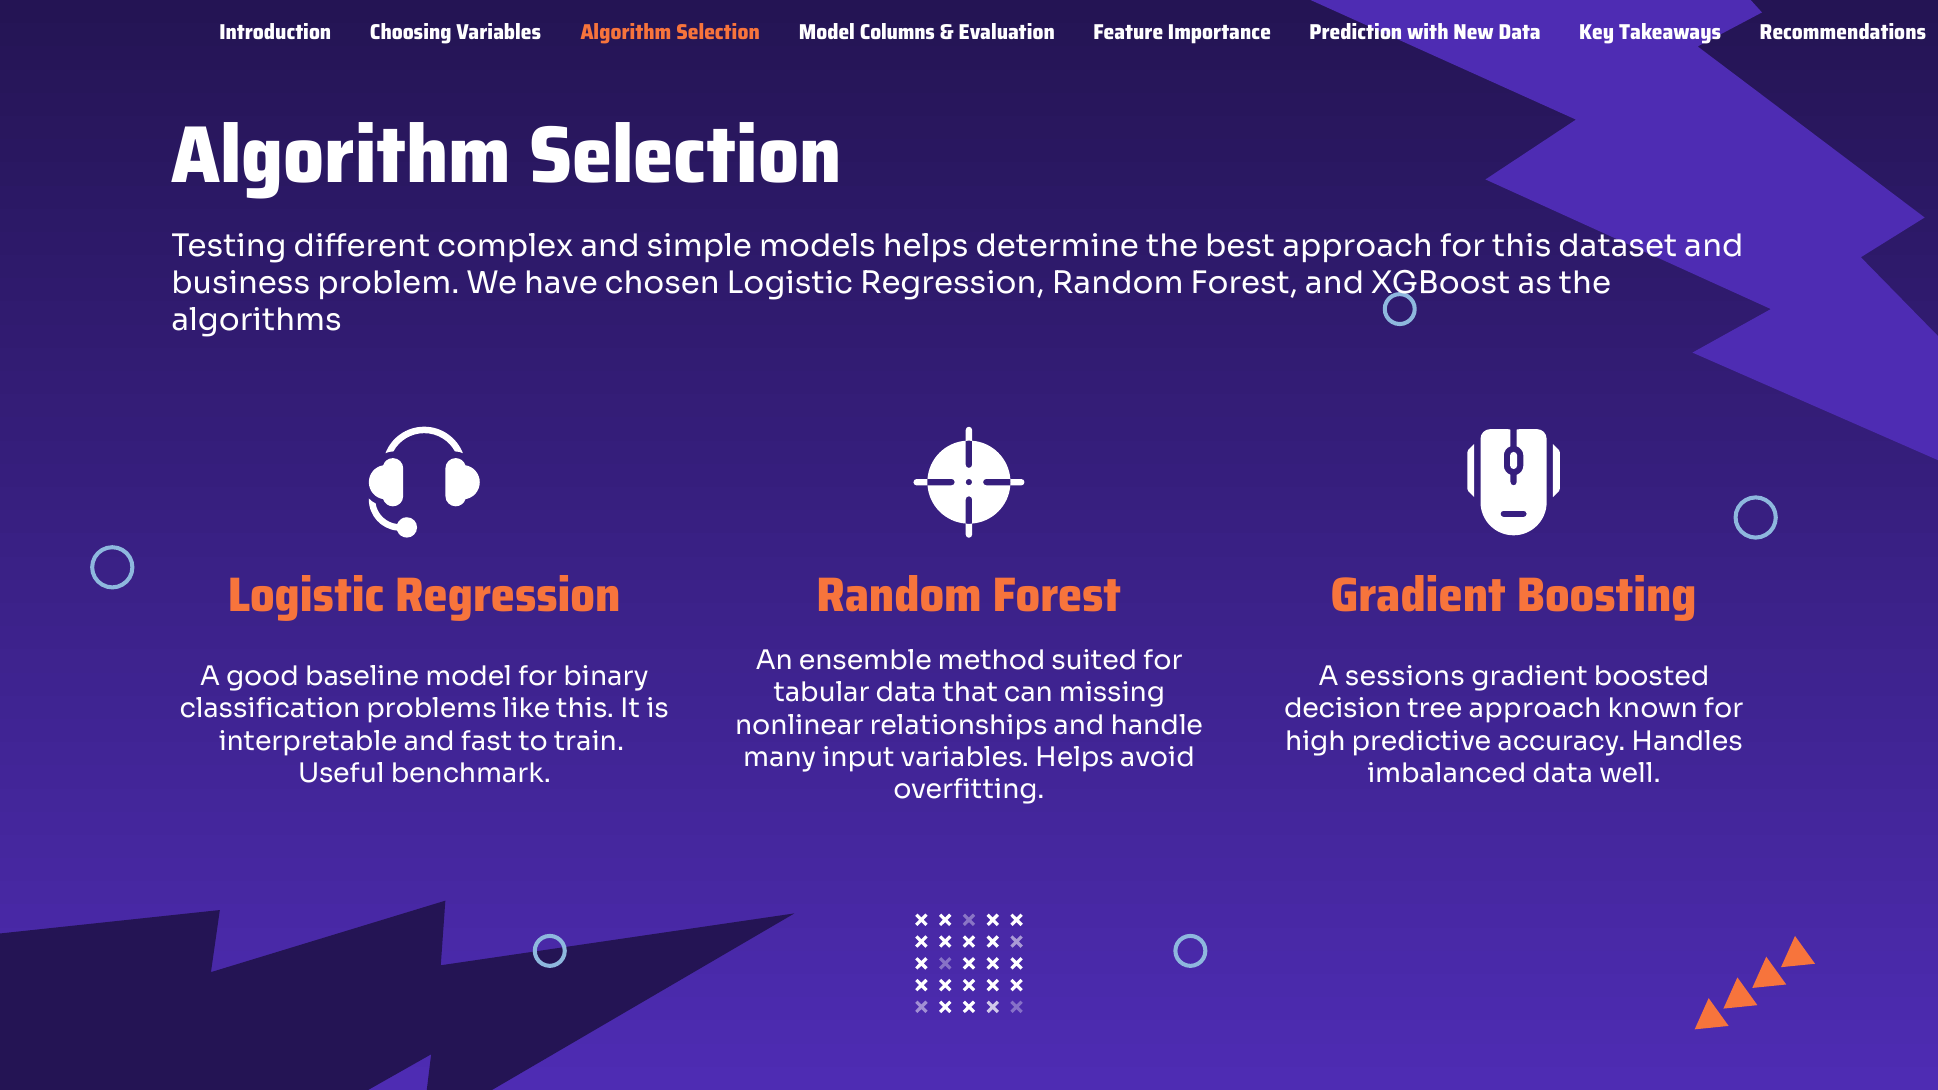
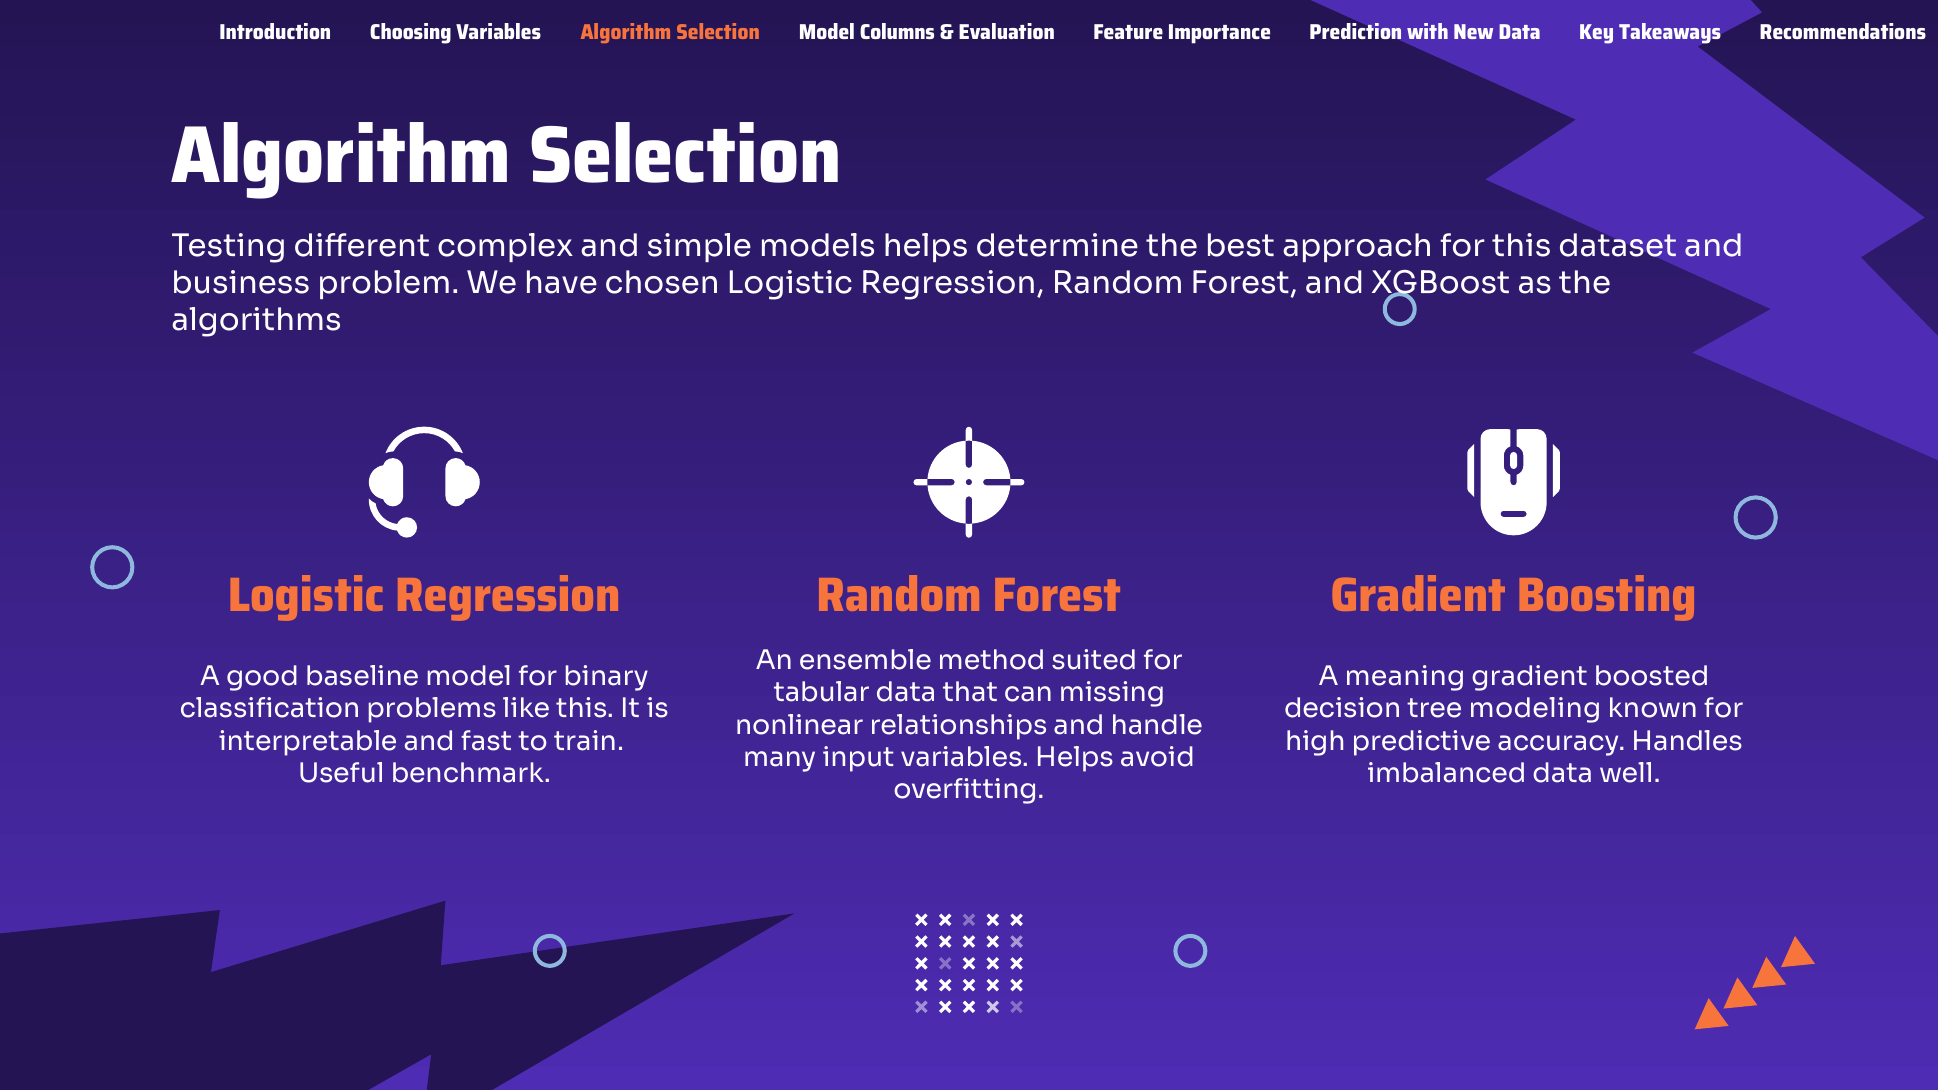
sessions: sessions -> meaning (1405, 677)
tree approach: approach -> modeling (1535, 709)
